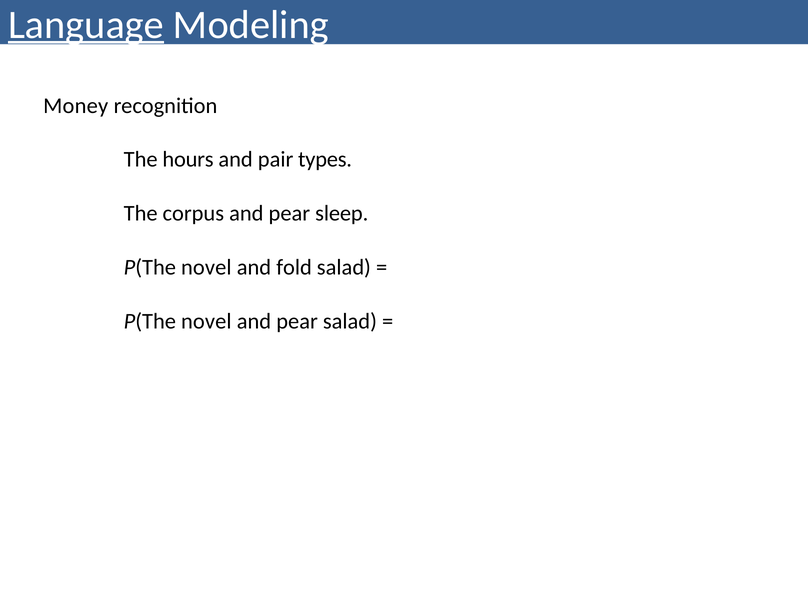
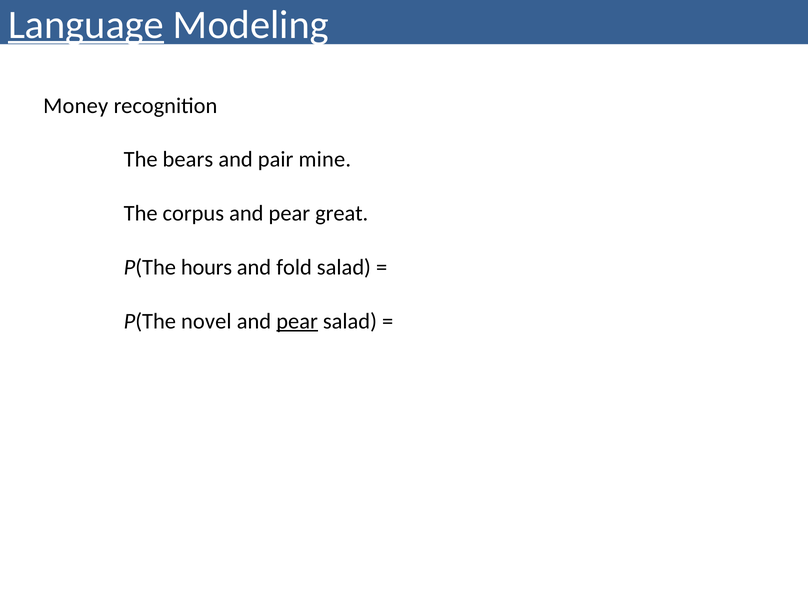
hours: hours -> bears (188, 160)
types: types -> mine (325, 160)
sleep: sleep -> great (342, 213)
novel: novel -> hours (207, 267)
pear underline: none -> present (297, 321)
